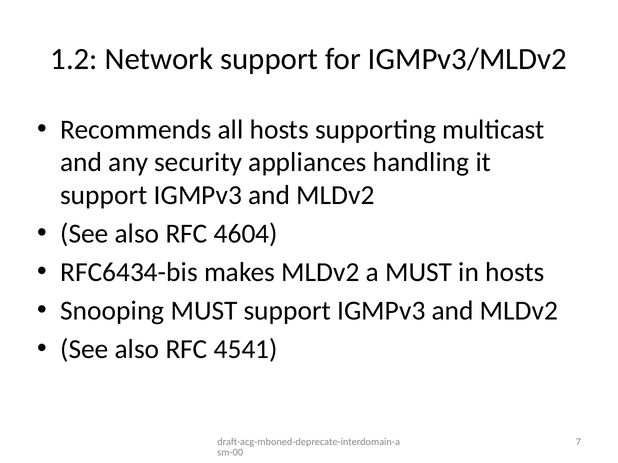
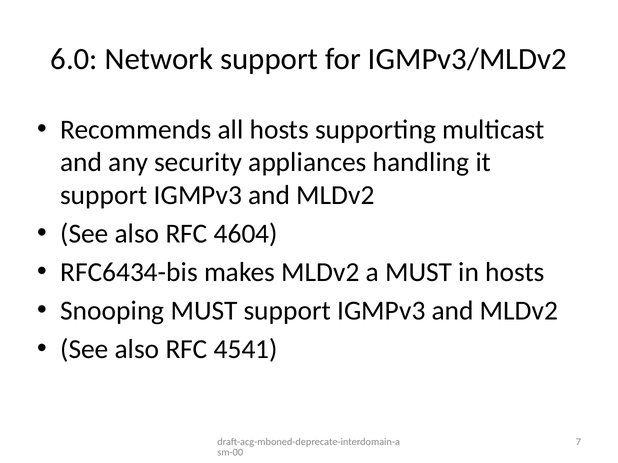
1.2: 1.2 -> 6.0 (74, 59)
